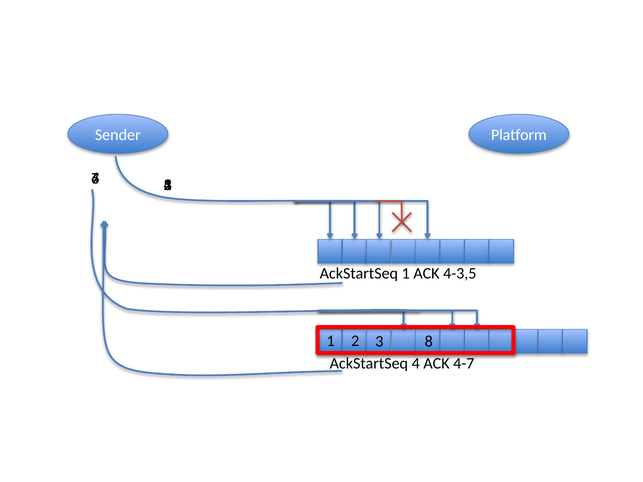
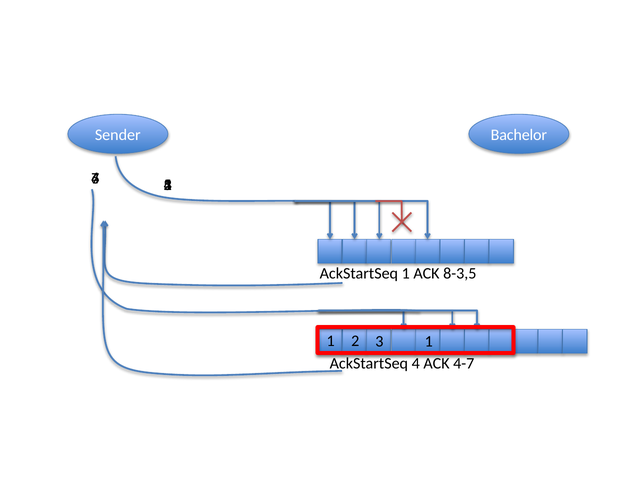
Platform: Platform -> Bachelor (519, 135)
4-3,5: 4-3,5 -> 8-3,5 (460, 274)
3 8: 8 -> 1 (429, 342)
